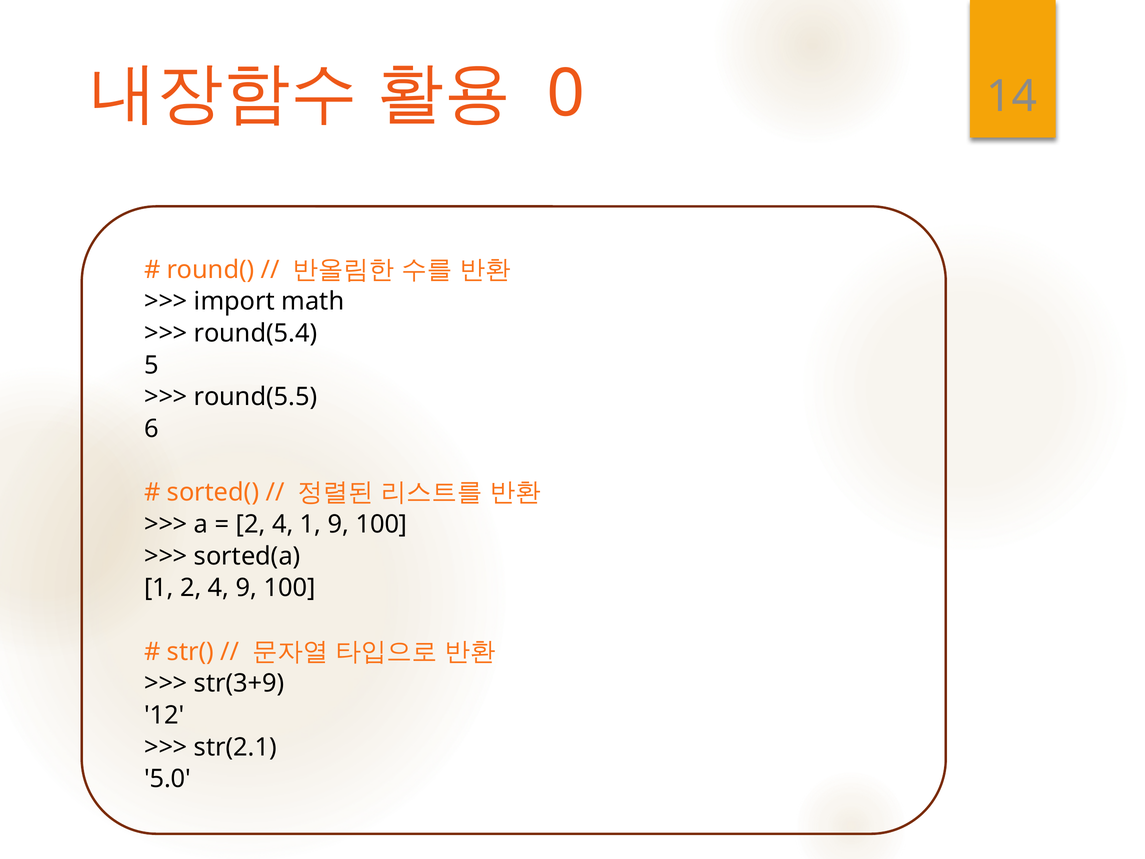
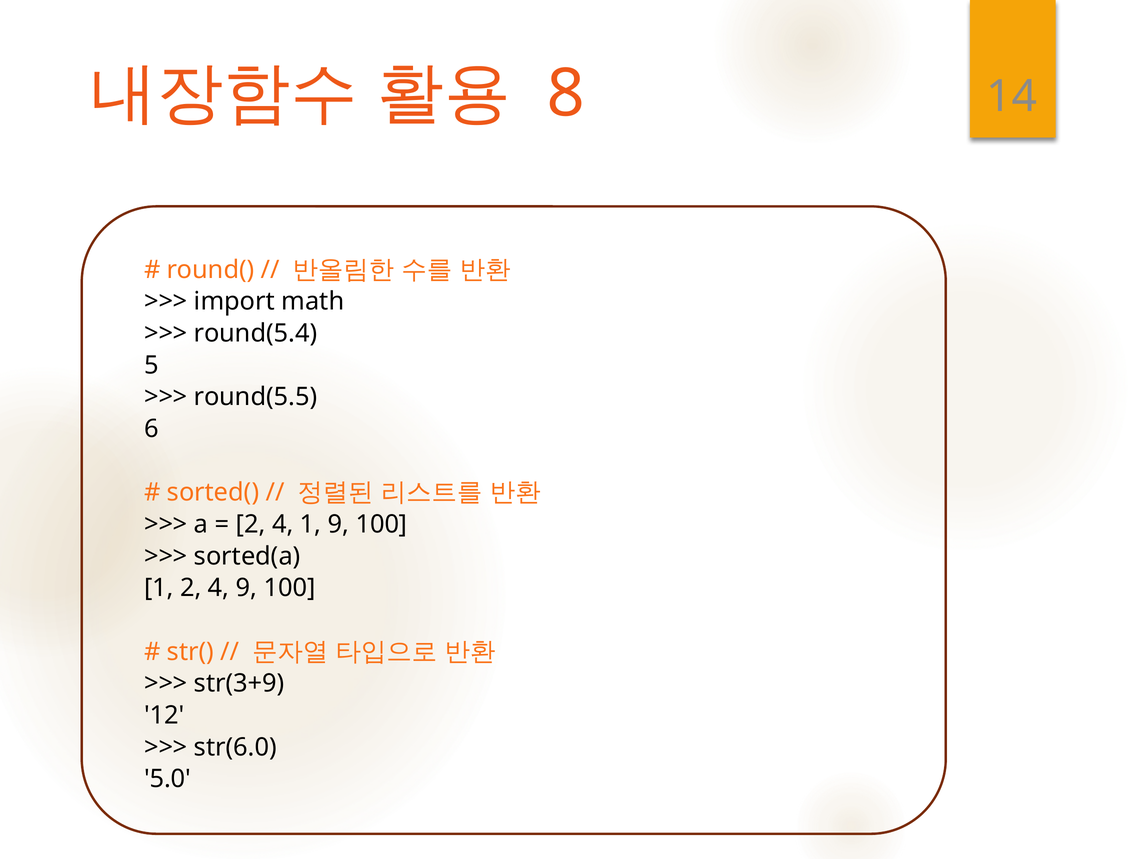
0: 0 -> 8 (566, 94)
str(2.1: str(2.1 -> str(6.0 (235, 747)
